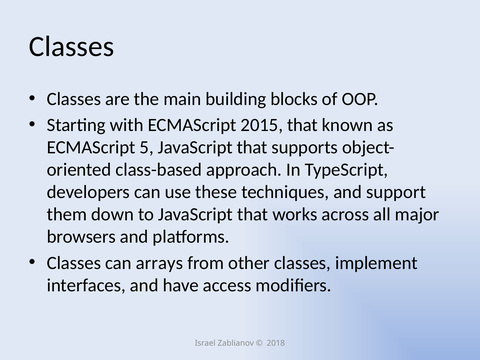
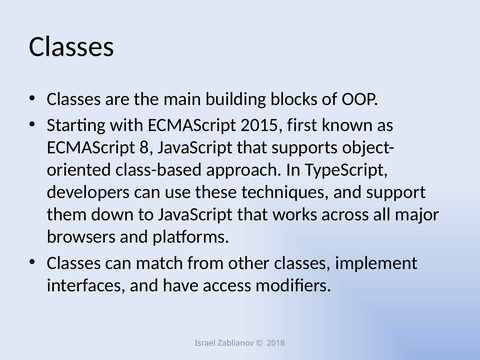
2015 that: that -> first (302, 125)
5: 5 -> 8 (147, 147)
arrays: arrays -> match (160, 263)
